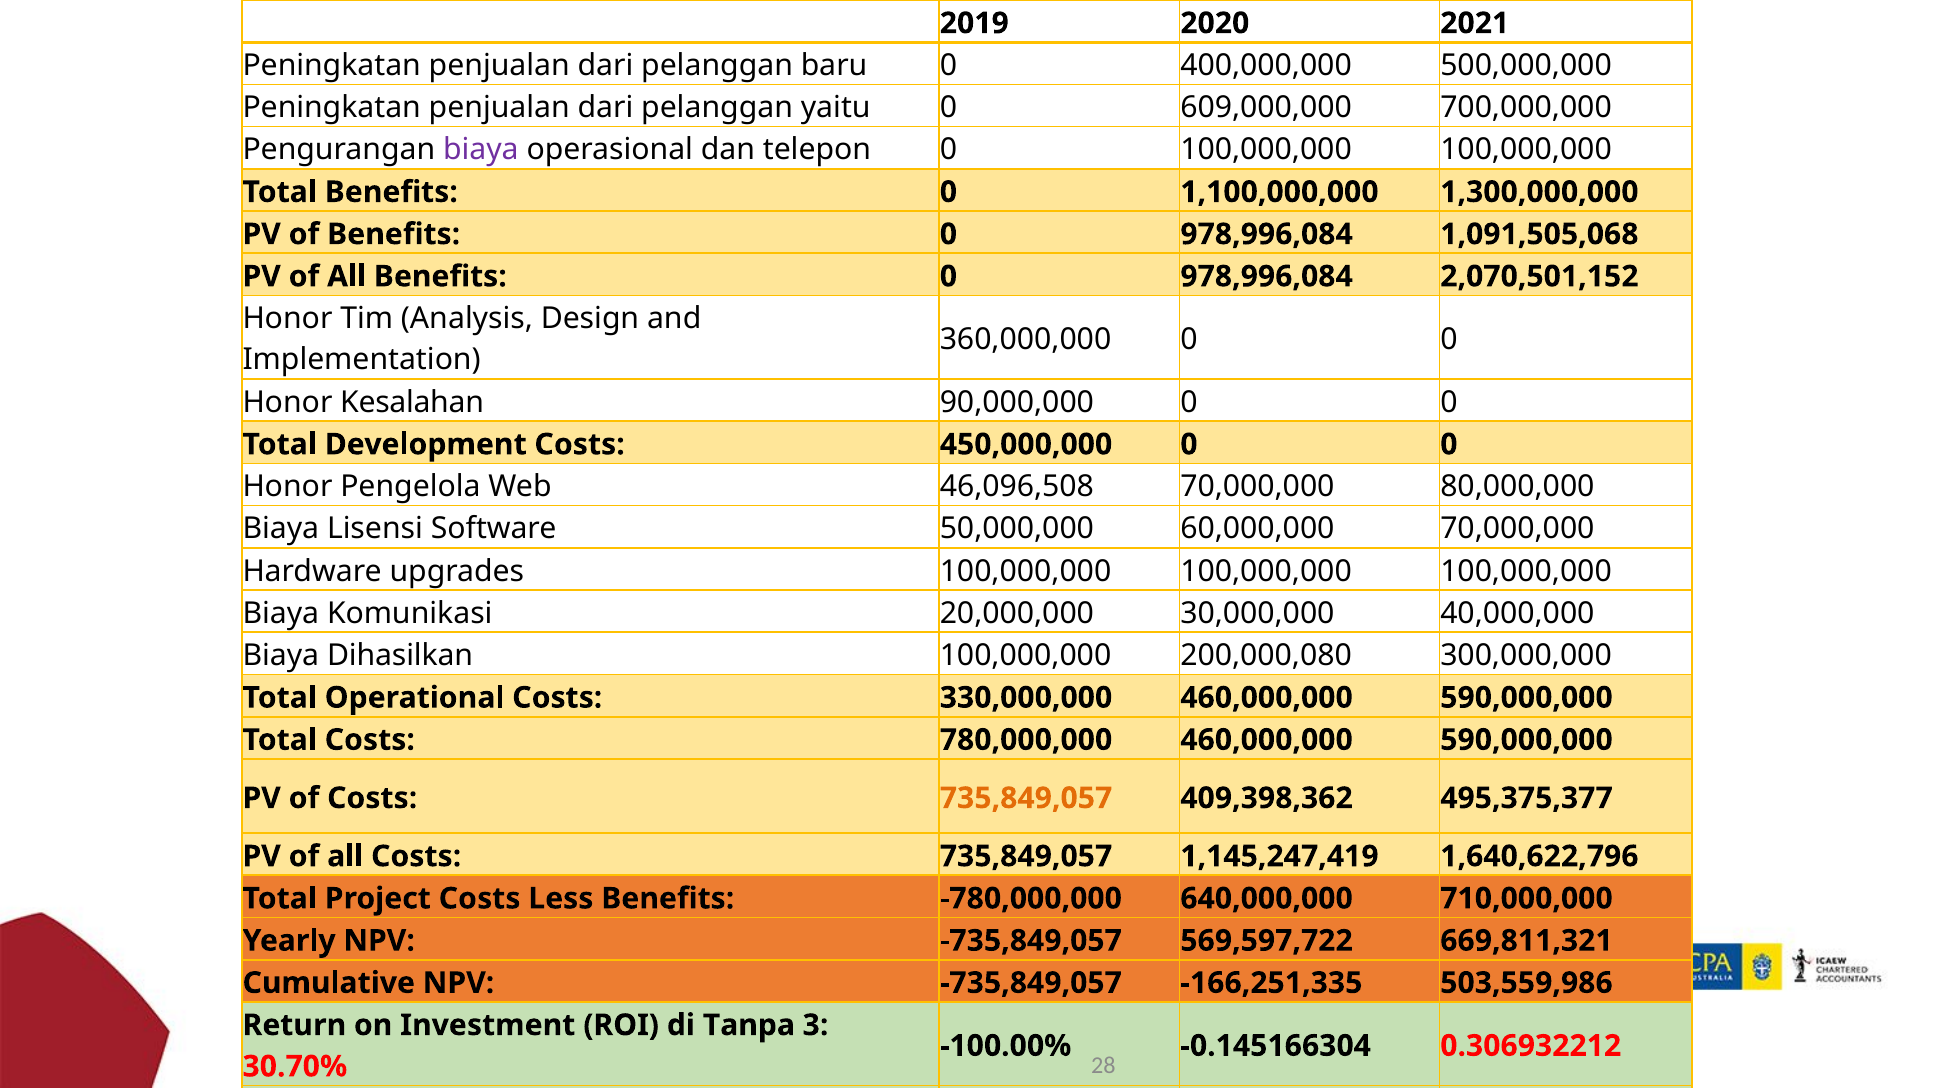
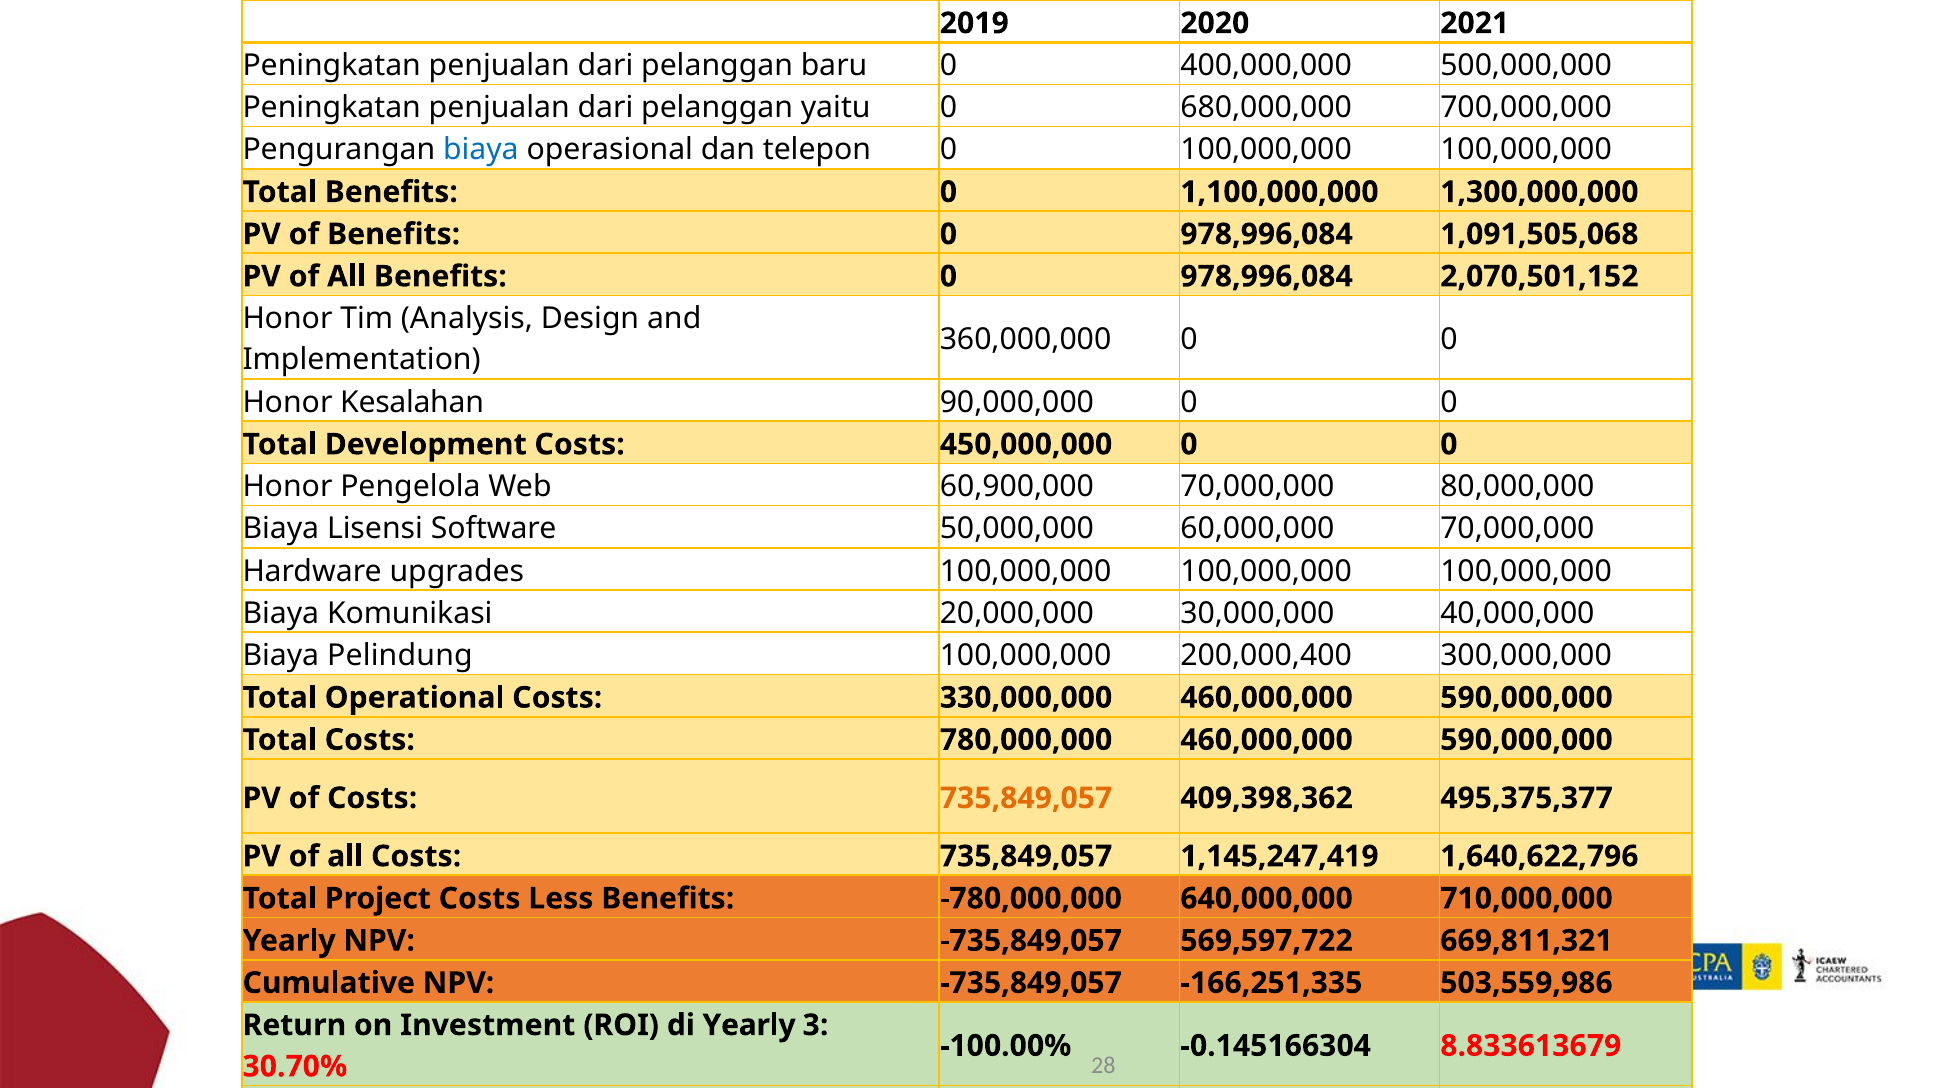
609,000,000: 609,000,000 -> 680,000,000 (1266, 108)
biaya colour: purple -> blue (481, 150)
46,096,508: 46,096,508 -> 60,900,000 (1017, 487)
Dihasilkan: Dihasilkan -> Pelindung (400, 655)
200,000,080: 200,000,080 -> 200,000,400 (1266, 655)
di Tanpa: Tanpa -> Yearly (749, 1025)
0.306932212: 0.306932212 -> 8.833613679 (1531, 1046)
